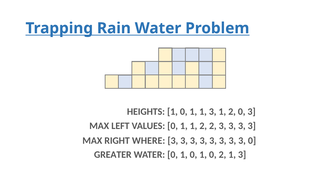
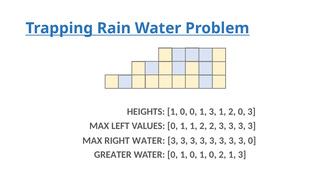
HEIGHTS 1 0 1: 1 -> 0 (193, 111)
RIGHT WHERE: WHERE -> WATER (149, 140)
